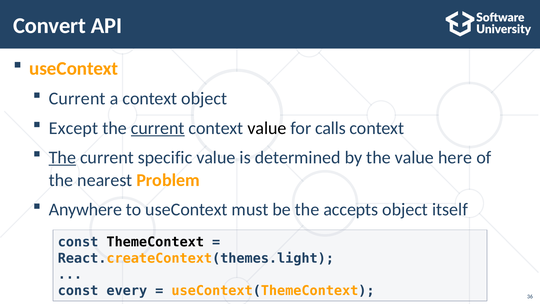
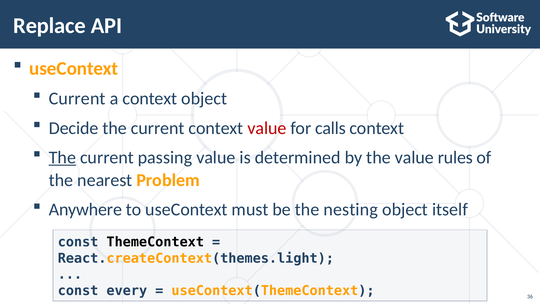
Convert: Convert -> Replace (49, 26)
Except: Except -> Decide (74, 128)
current underline: present -> none (158, 128)
value colour: black -> red (267, 128)
specific: specific -> passing (165, 157)
here: here -> rules (455, 157)
accepts: accepts -> nesting (351, 210)
